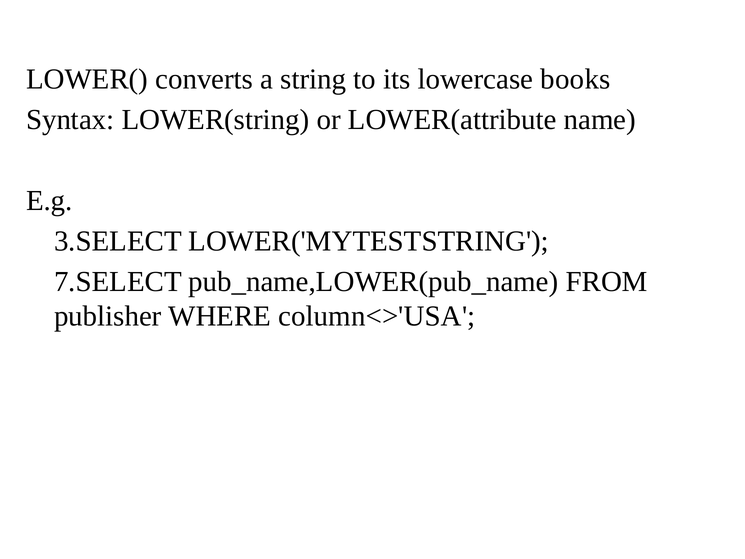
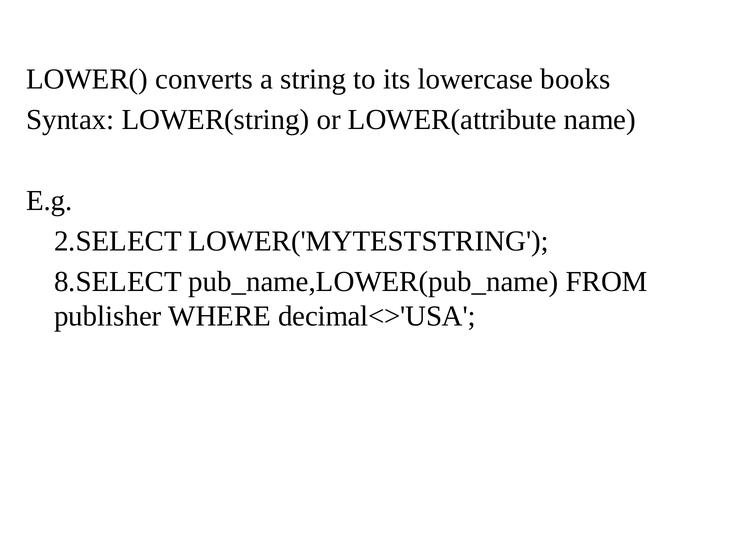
3.SELECT: 3.SELECT -> 2.SELECT (118, 241)
7.SELECT: 7.SELECT -> 8.SELECT (118, 281)
column<>'USA: column<>'USA -> decimal<>'USA (377, 316)
